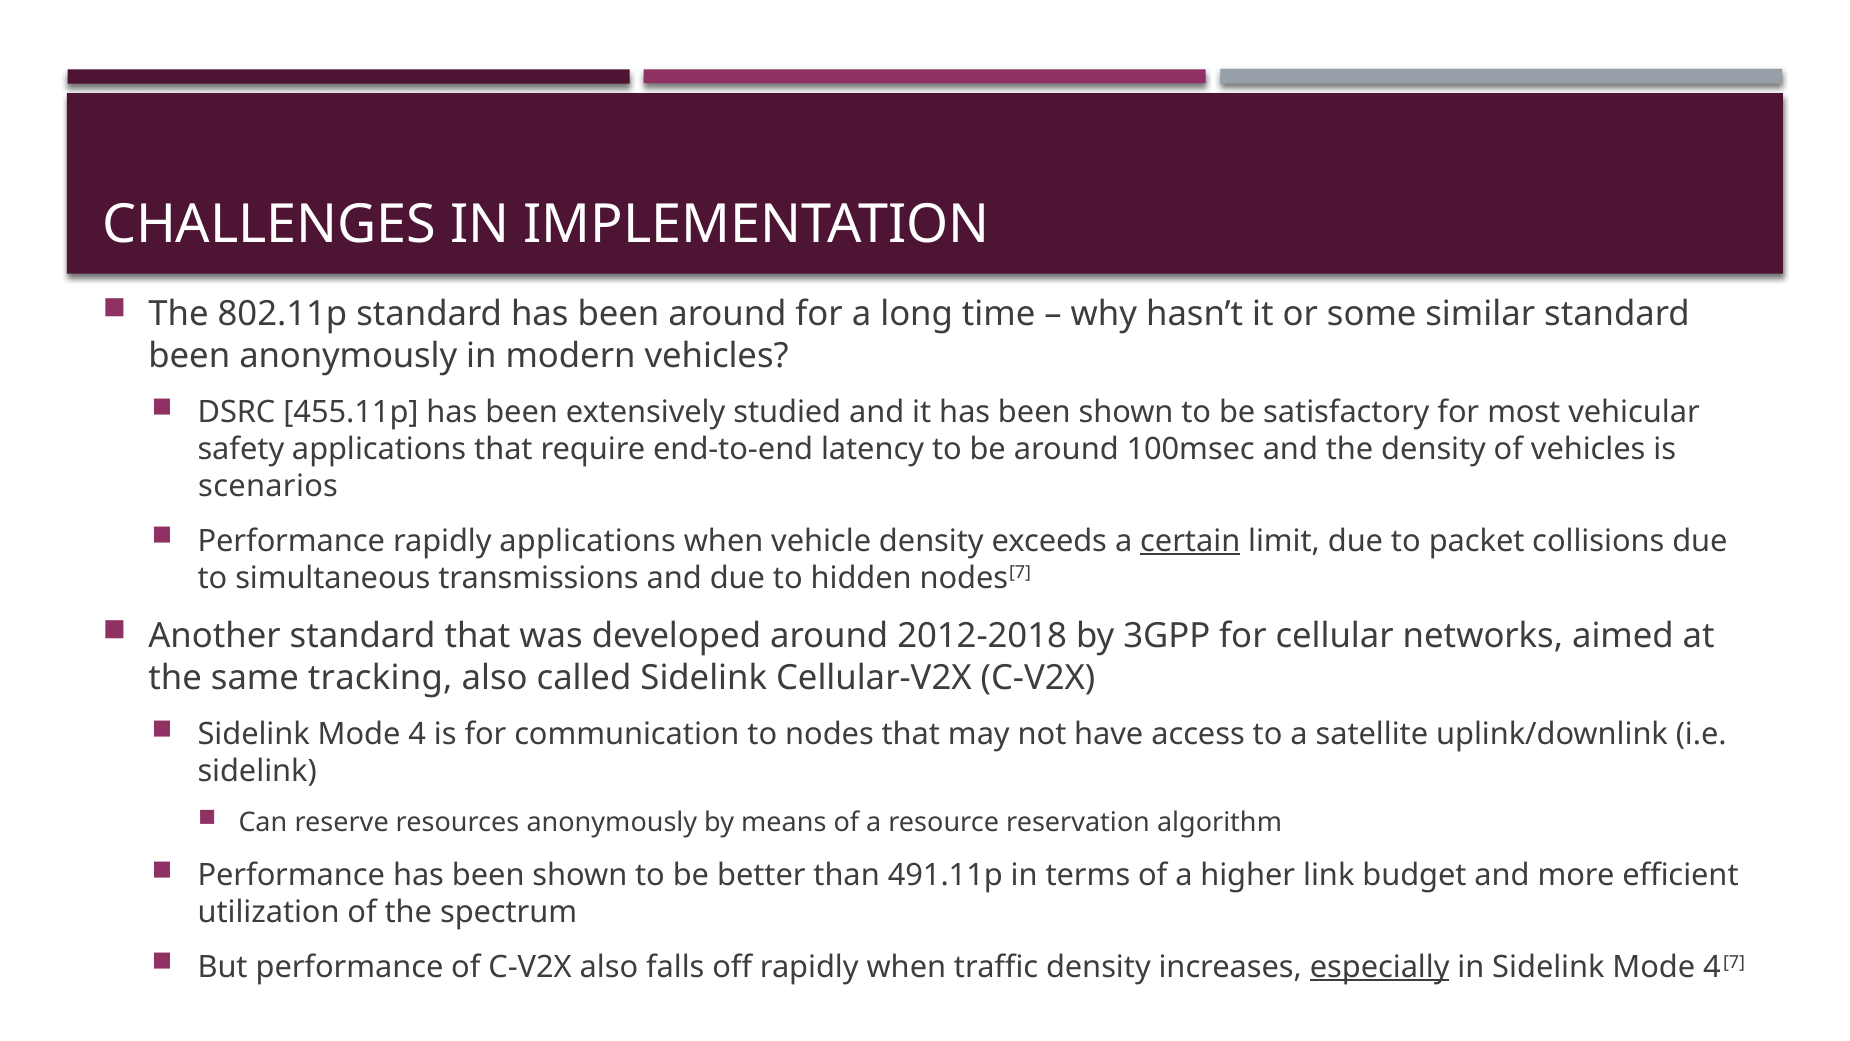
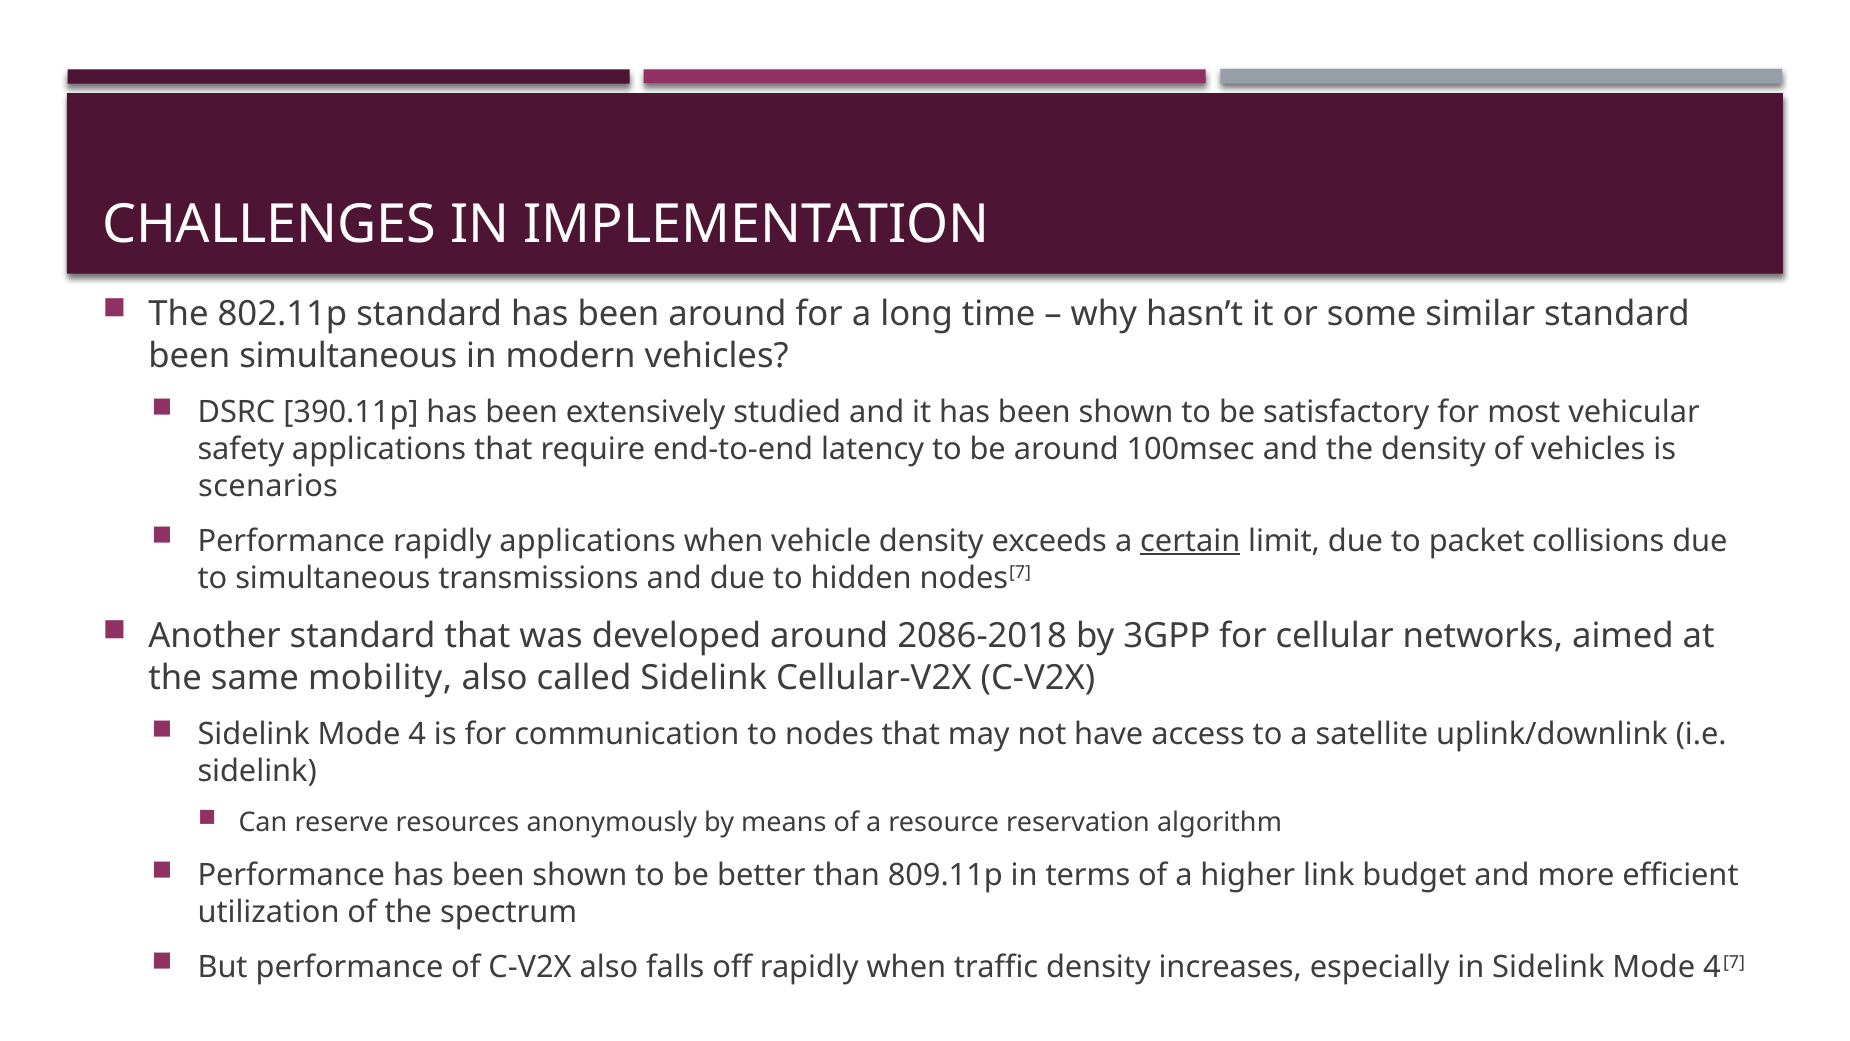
been anonymously: anonymously -> simultaneous (348, 355)
455.11p: 455.11p -> 390.11p (351, 412)
2012-2018: 2012-2018 -> 2086-2018 (982, 636)
tracking: tracking -> mobility (380, 677)
491.11p: 491.11p -> 809.11p (945, 875)
especially underline: present -> none (1380, 967)
